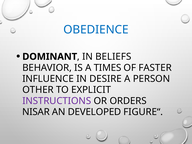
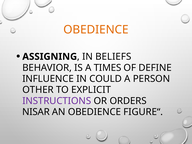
OBEDIENCE colour: blue -> orange (96, 30)
DOMINANT: DOMINANT -> ASSIGNING (50, 57)
FASTER: FASTER -> DEFINE (155, 68)
DESIRE: DESIRE -> COULD (106, 79)
AN DEVELOPED: DEVELOPED -> OBEDIENCE (94, 112)
